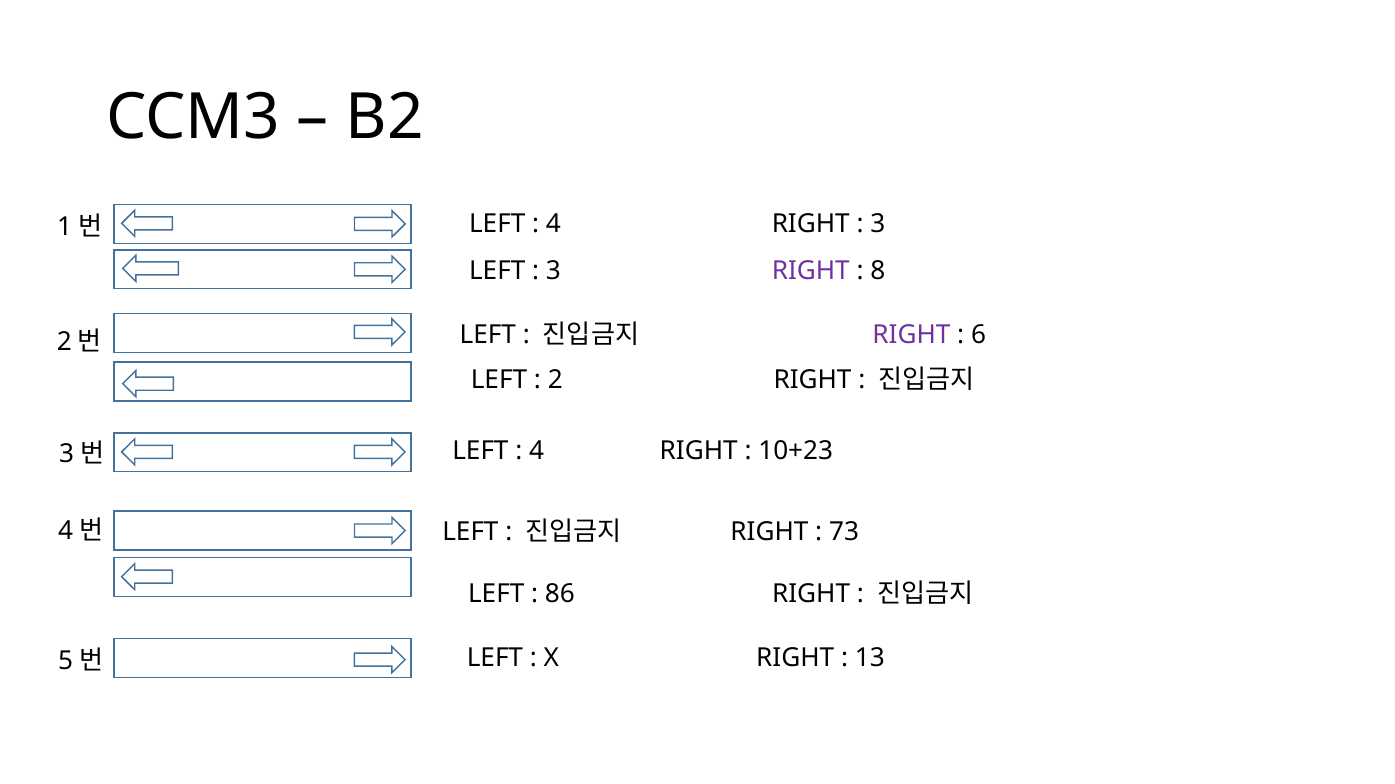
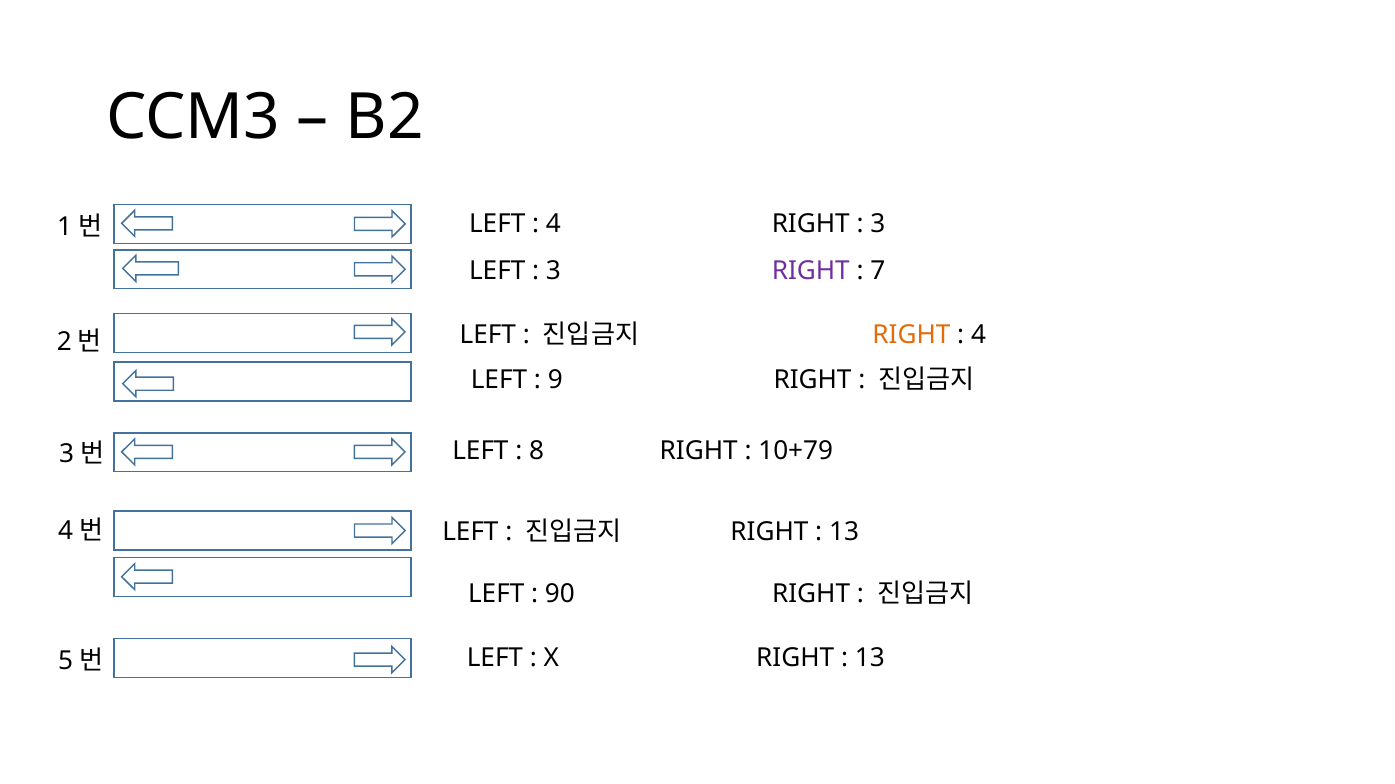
8: 8 -> 7 (878, 271)
RIGHT colour: purple -> orange (911, 336)
6: 6 -> 4 (979, 336)
2: 2 -> 9 (555, 380)
4: 4 -> 8 (537, 452)
10+23: 10+23 -> 10+79 (796, 452)
73: 73 -> 13 (844, 532)
86: 86 -> 90 (560, 594)
